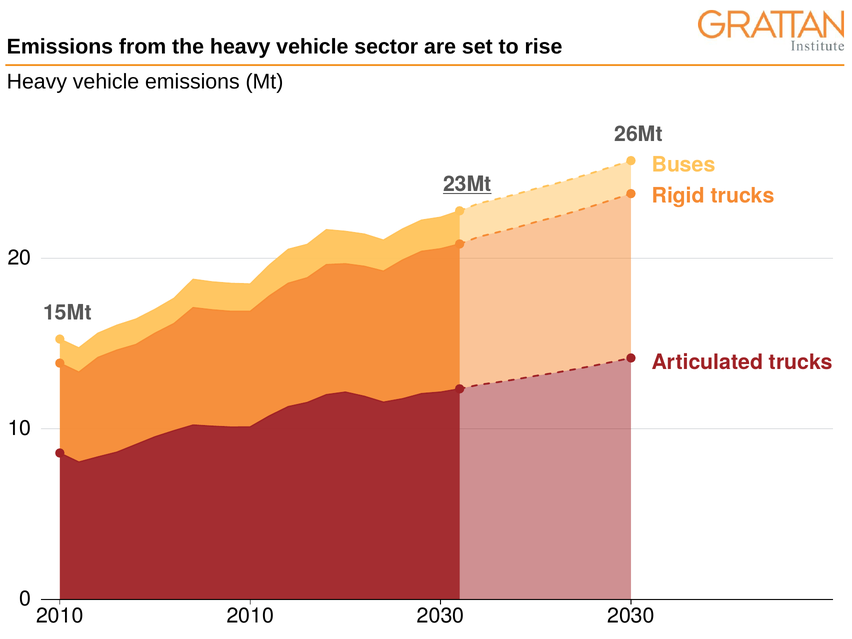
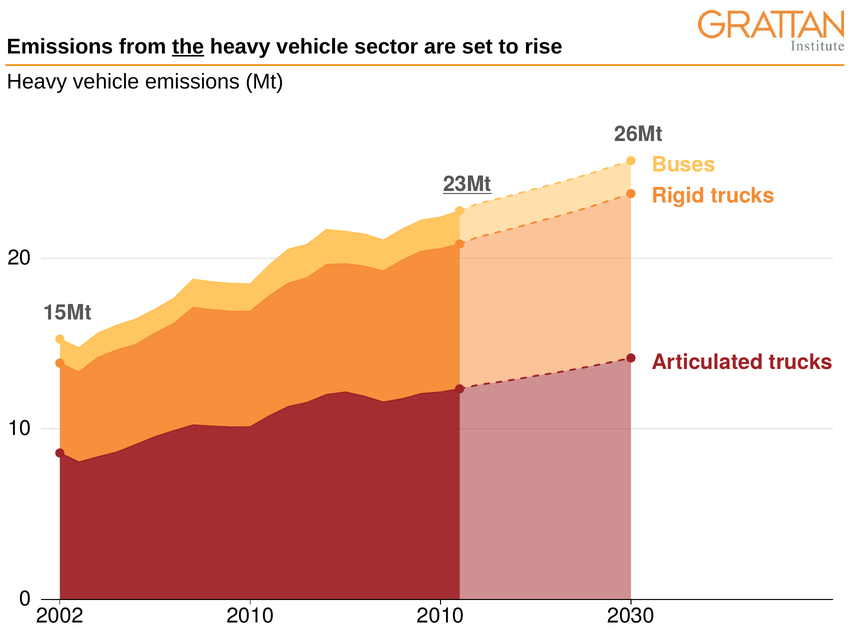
the underline: none -> present (188, 47)
2010: 2010 -> 2002 (60, 616)
2010 2030: 2030 -> 2010 (441, 616)
